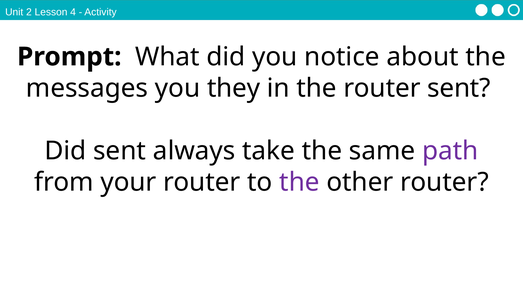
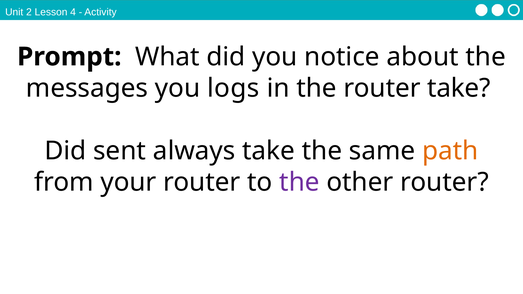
they: they -> logs (233, 88)
router sent: sent -> take (459, 88)
path colour: purple -> orange (450, 151)
